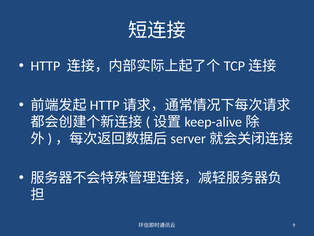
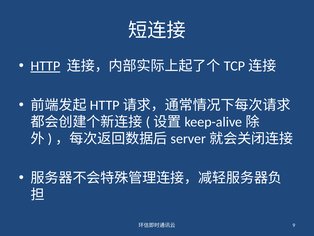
HTTP underline: none -> present (45, 66)
